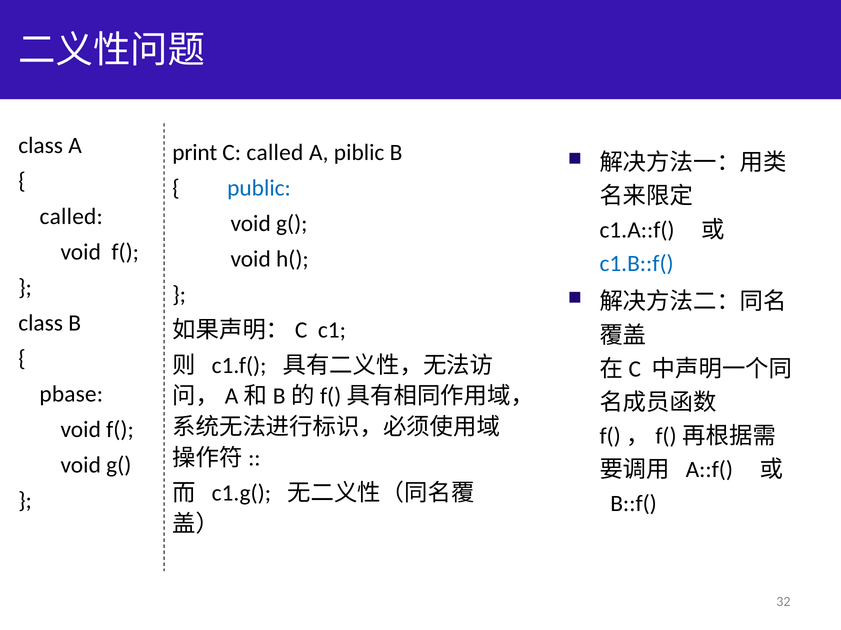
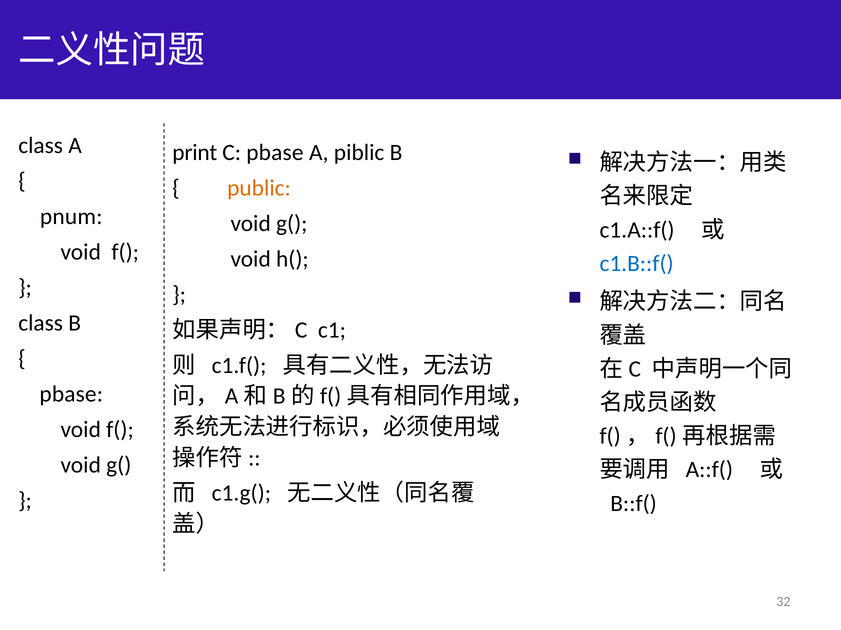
C called: called -> pbase (275, 153)
public colour: blue -> orange (259, 188)
called: called -> pnum (71, 217)
